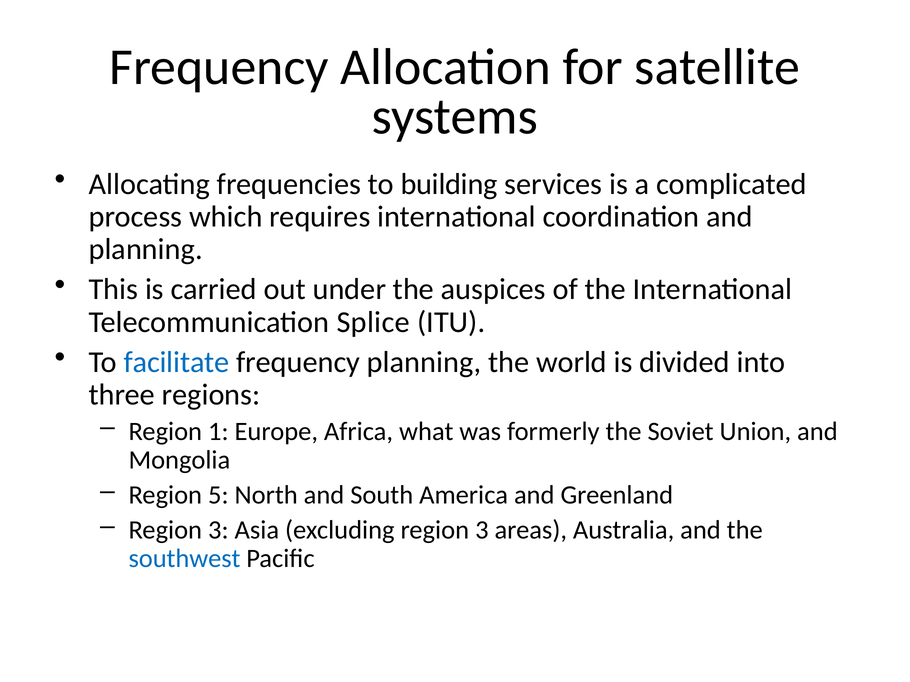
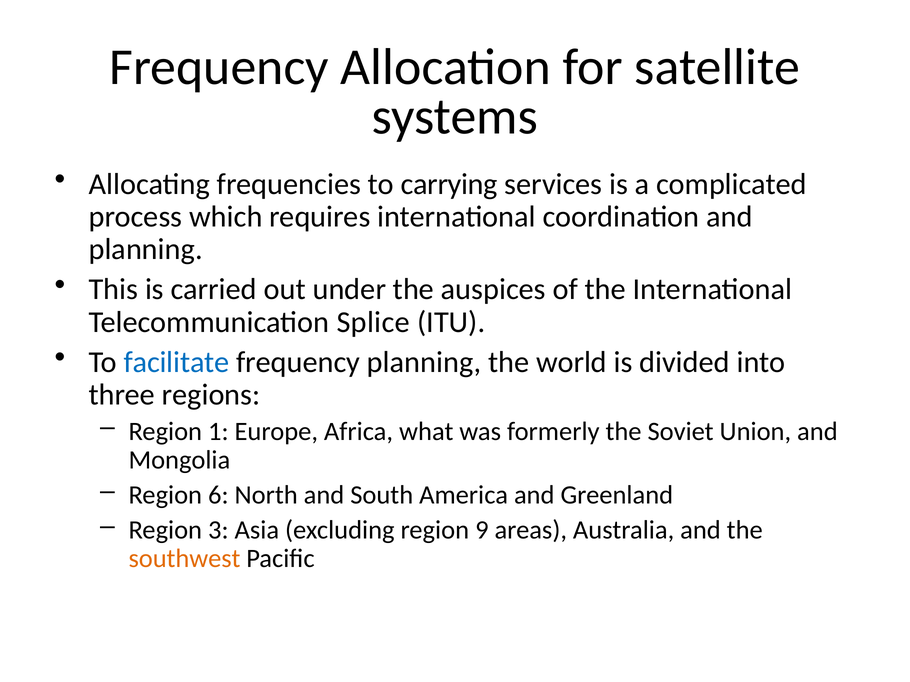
building: building -> carrying (449, 184)
5: 5 -> 6 (218, 495)
excluding region 3: 3 -> 9 (482, 530)
southwest colour: blue -> orange (184, 559)
